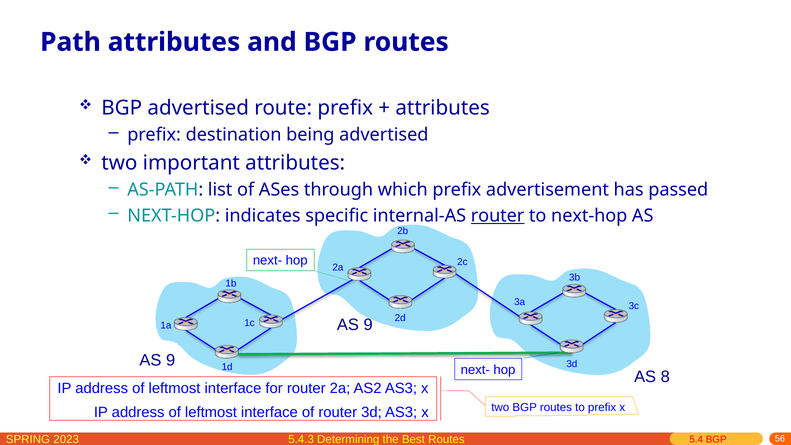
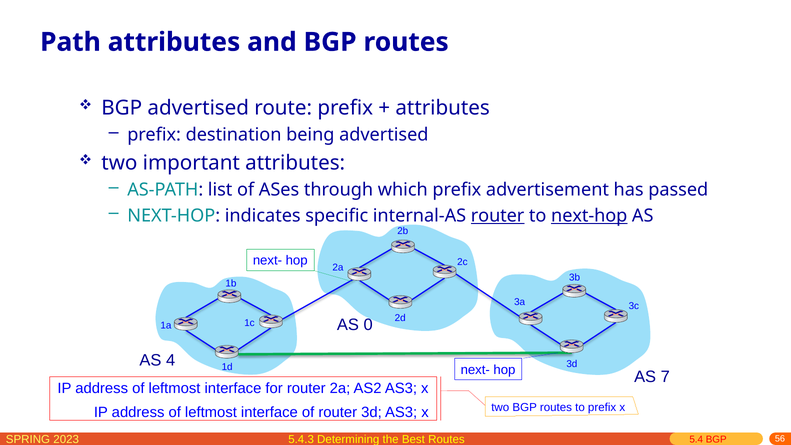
next-hop underline: none -> present (589, 216)
9: 9 -> 0 (368, 325)
9: 9 -> 4 (171, 360)
8: 8 -> 7 (665, 377)
